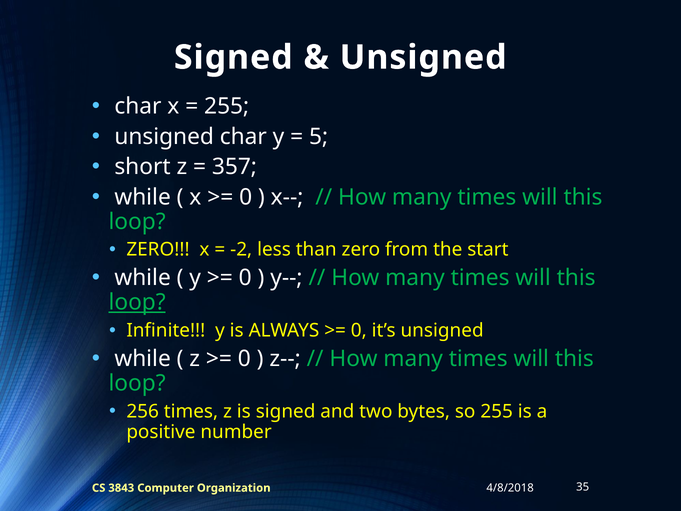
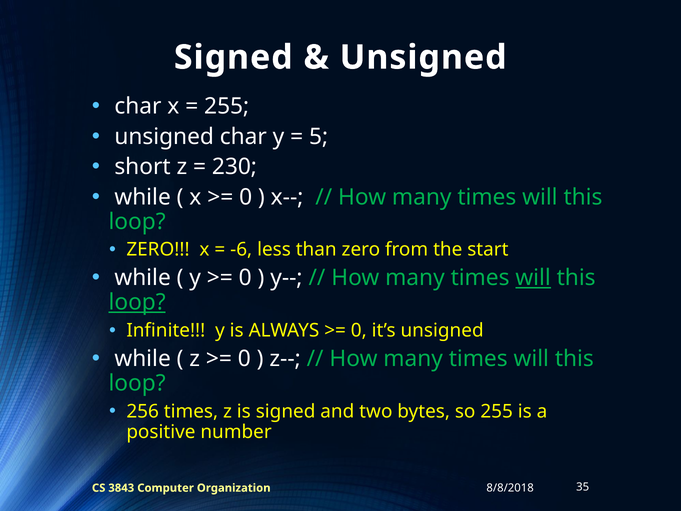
357: 357 -> 230 (234, 167)
-2: -2 -> -6 (241, 250)
will underline: none -> present (533, 278)
4/8/2018: 4/8/2018 -> 8/8/2018 (510, 488)
